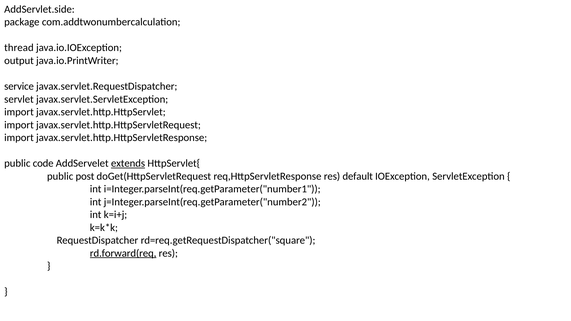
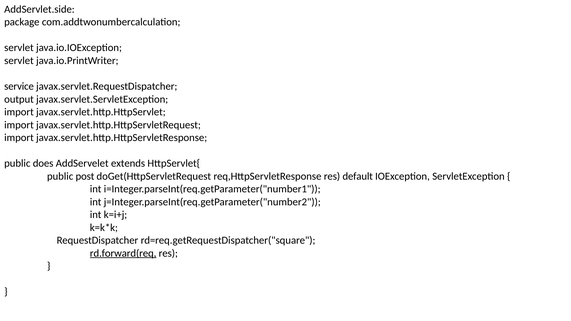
thread: thread -> servlet (19, 48)
output: output -> servlet (19, 61)
servlet: servlet -> output (19, 99)
code: code -> does (43, 163)
extends underline: present -> none (128, 163)
